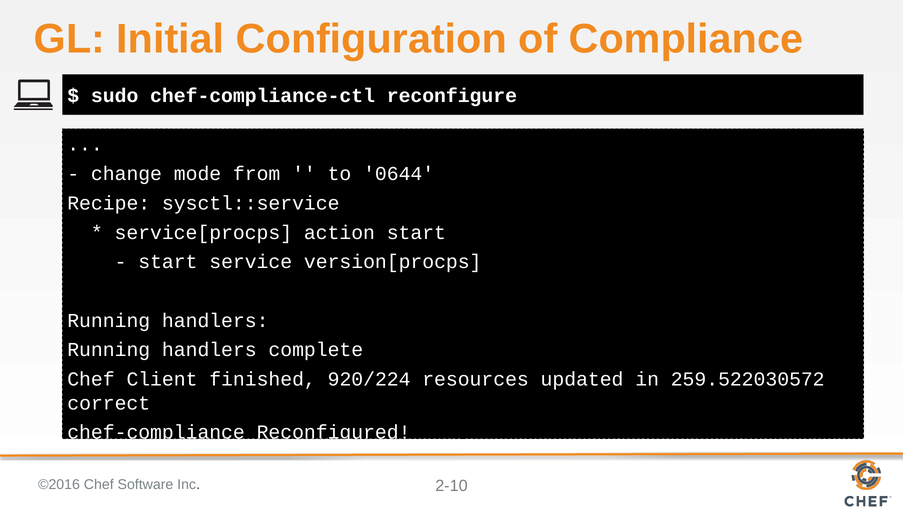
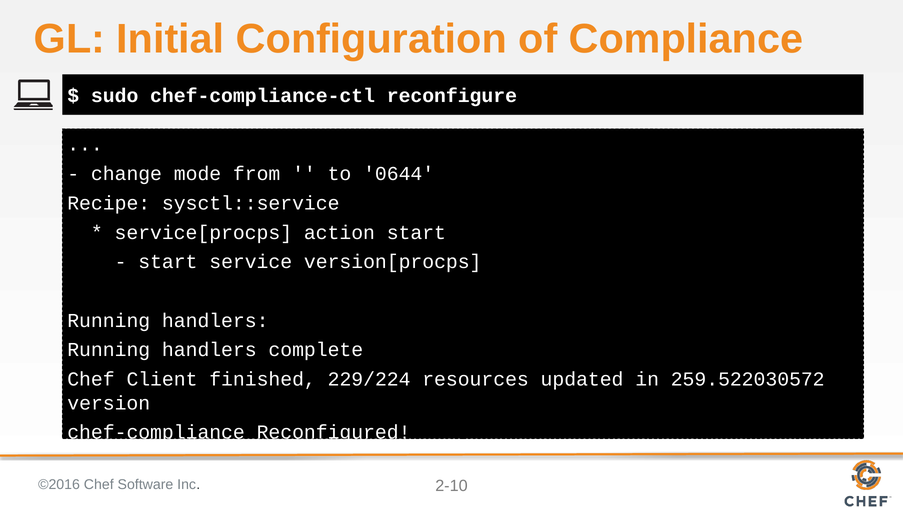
920/224: 920/224 -> 229/224 (369, 379)
correct: correct -> version (109, 403)
